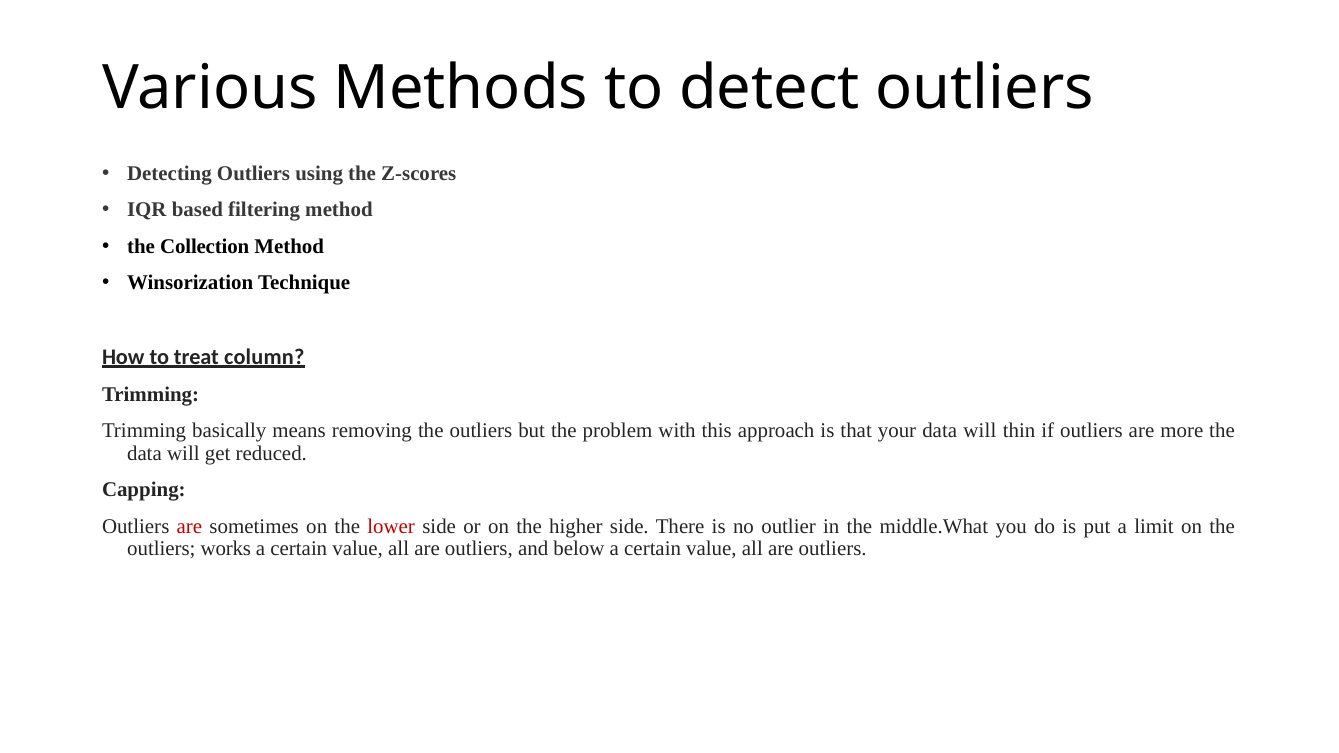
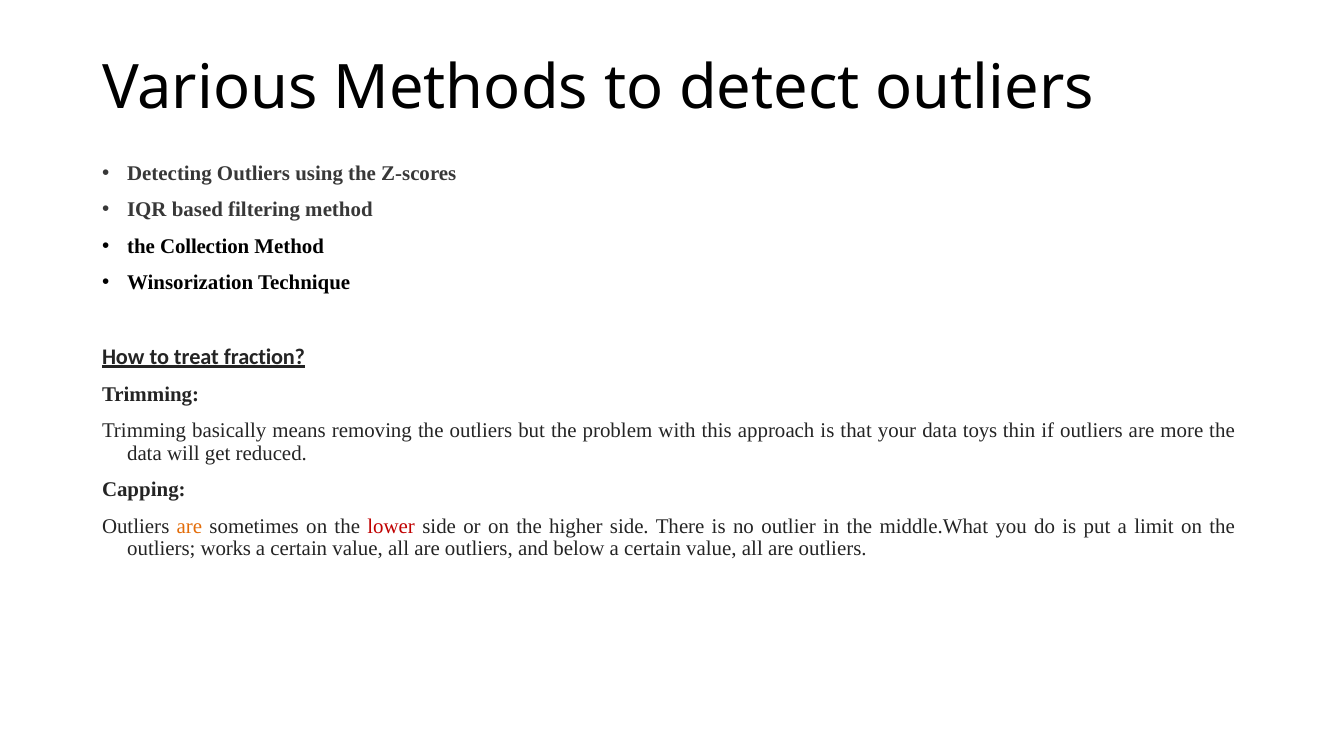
column: column -> fraction (264, 357)
your data will: will -> toys (980, 431)
are colour: red -> orange (189, 527)
